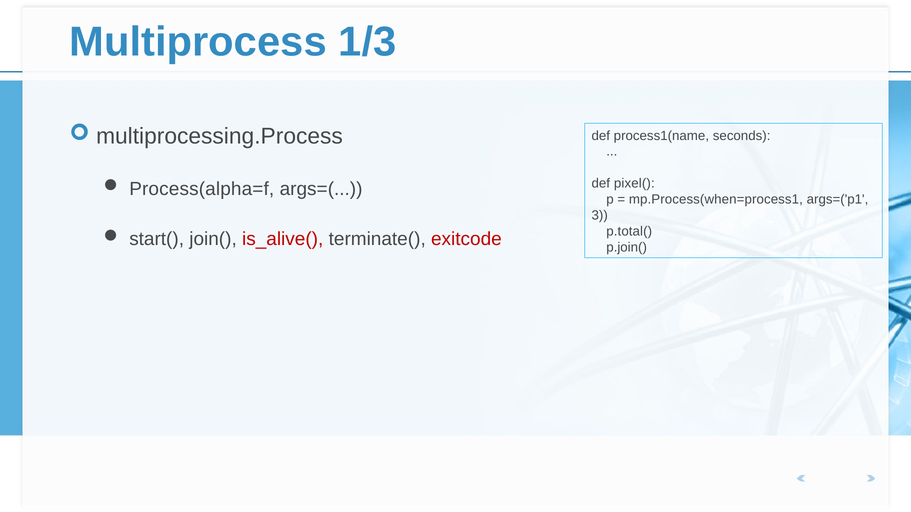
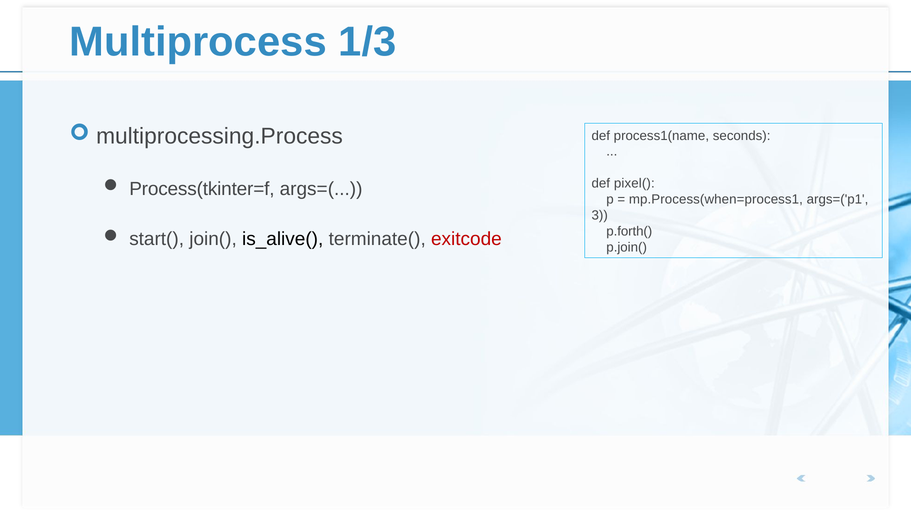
Process(alpha=f: Process(alpha=f -> Process(tkinter=f (202, 189)
p.total(: p.total( -> p.forth( (629, 231)
is_alive( colour: red -> black (283, 239)
